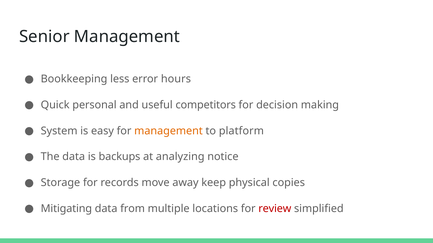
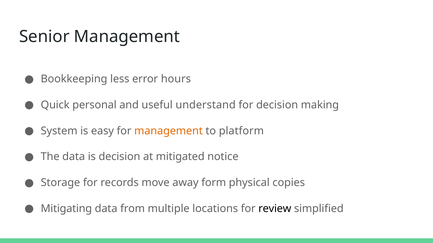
competitors: competitors -> understand (206, 105)
is backups: backups -> decision (119, 157)
analyzing: analyzing -> mitigated (180, 157)
keep: keep -> form (214, 183)
review colour: red -> black (275, 209)
